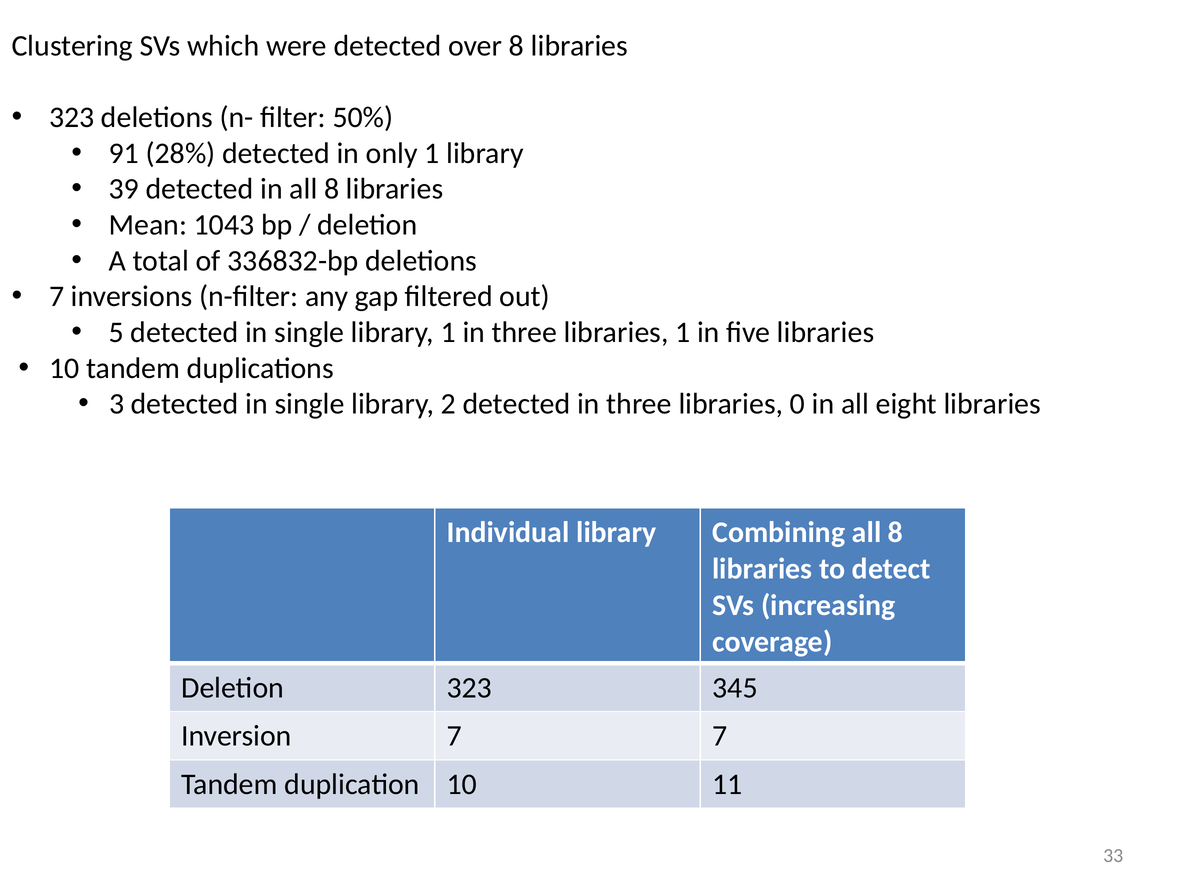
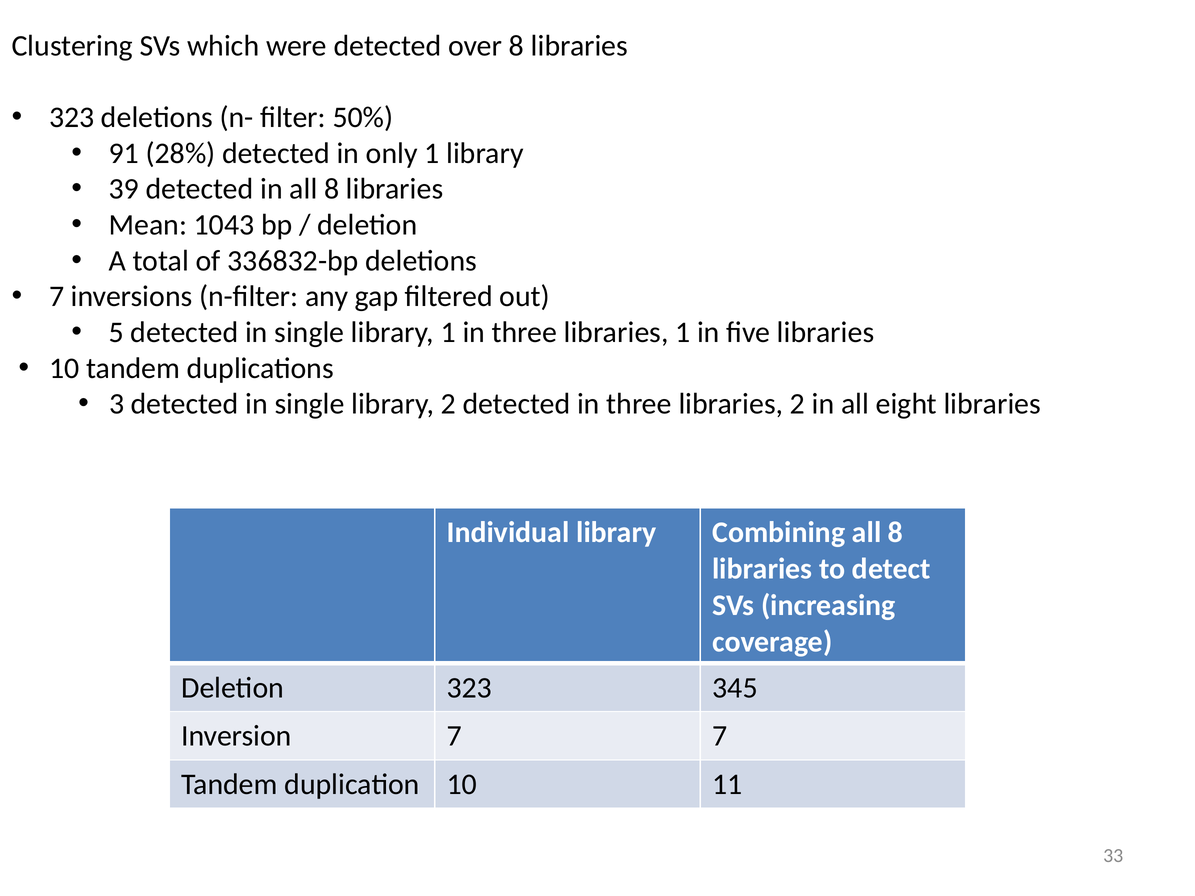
libraries 0: 0 -> 2 (798, 404)
